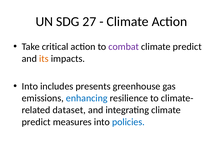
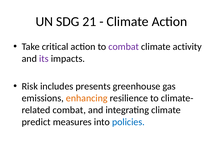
27: 27 -> 21 (89, 22)
predict: predict -> activity (187, 47)
its colour: orange -> purple (44, 59)
Into: Into -> Risk (30, 86)
enhancing colour: blue -> orange (87, 98)
dataset: dataset -> combat (69, 110)
